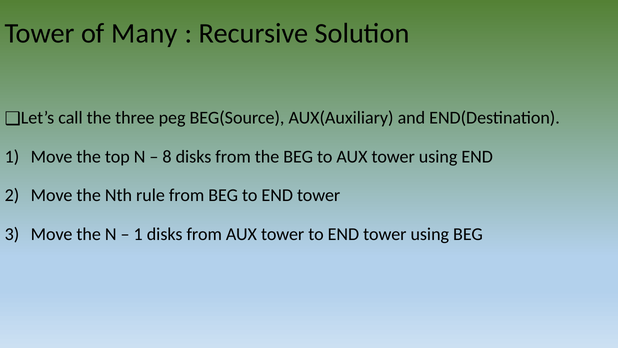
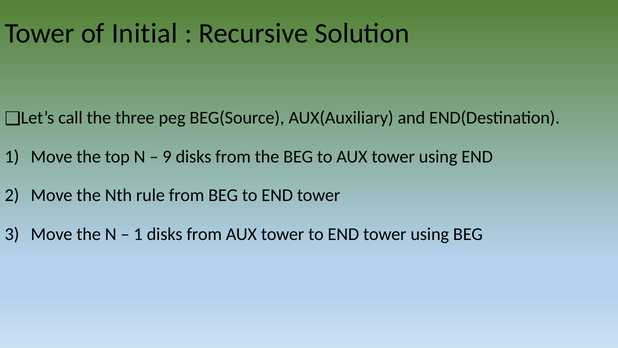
Many: Many -> Initial (145, 33)
8: 8 -> 9 (167, 156)
